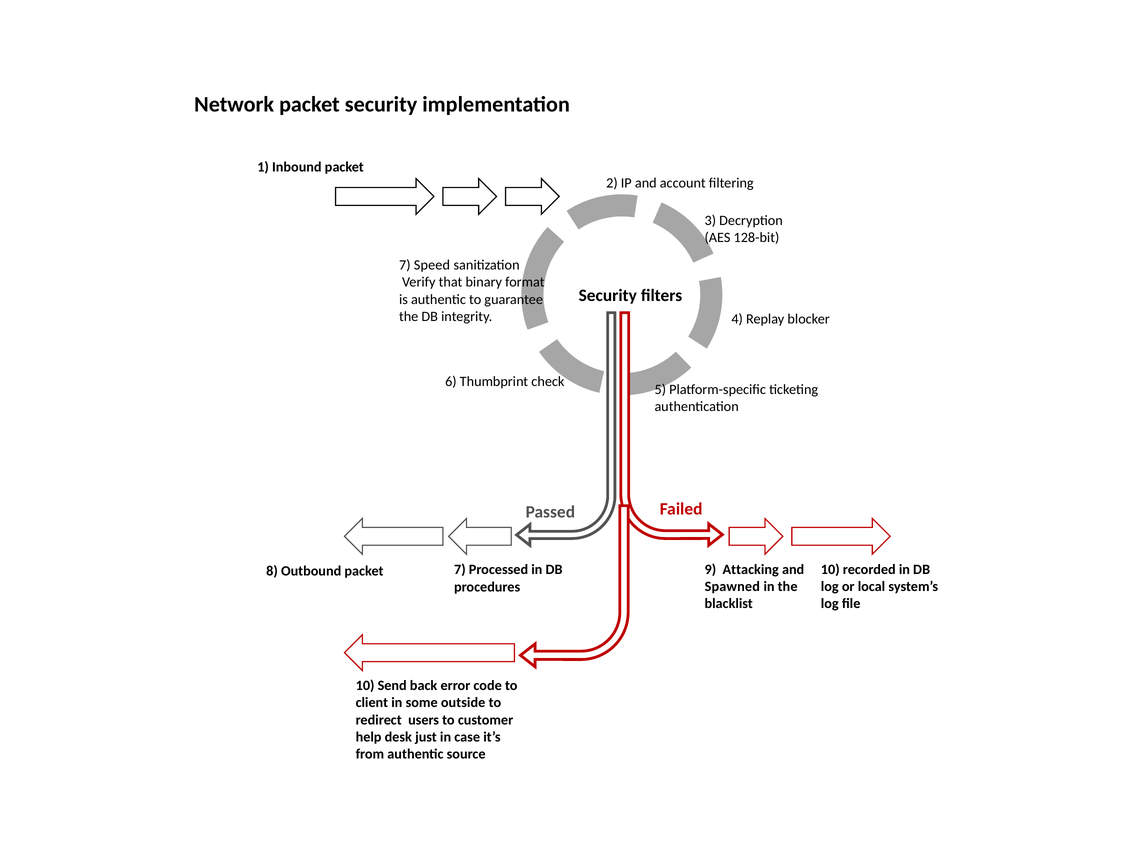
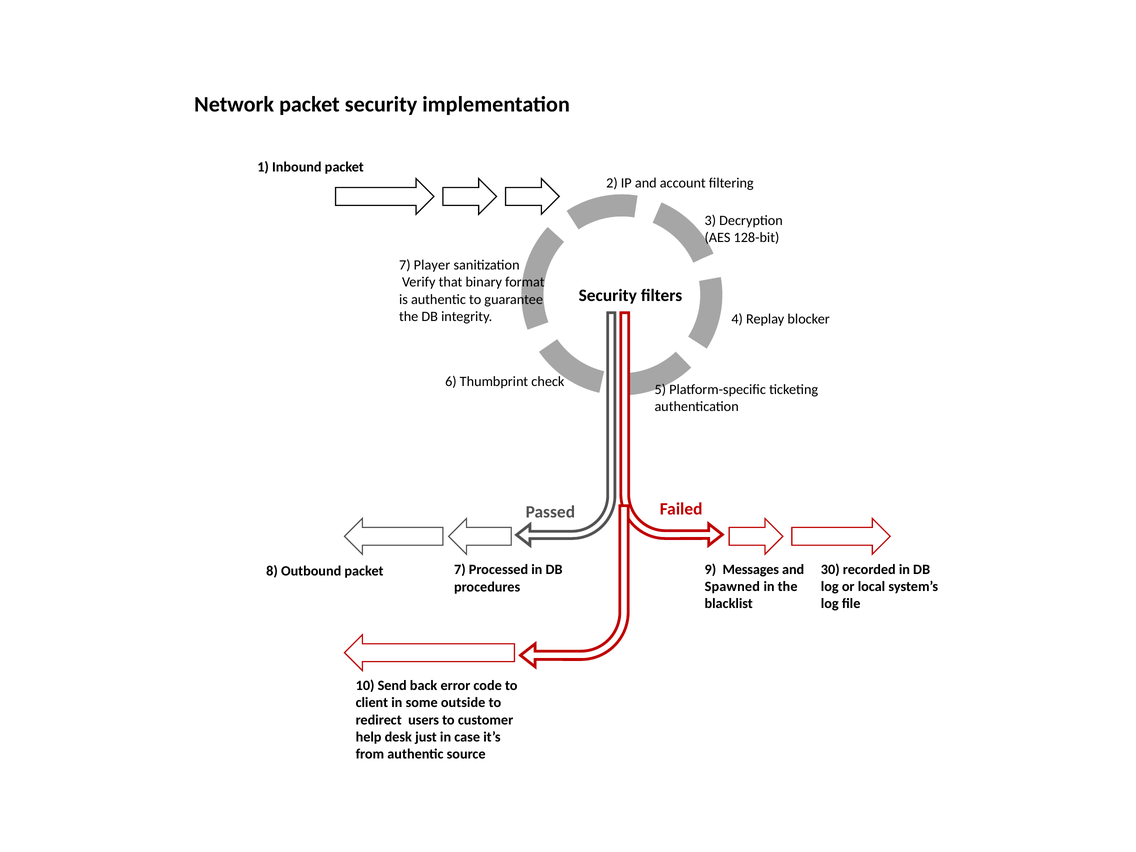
Speed: Speed -> Player (432, 265)
Attacking: Attacking -> Messages (751, 569)
packet 10: 10 -> 30 (830, 569)
